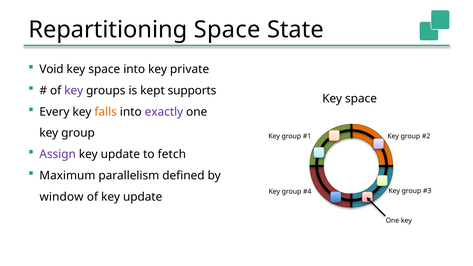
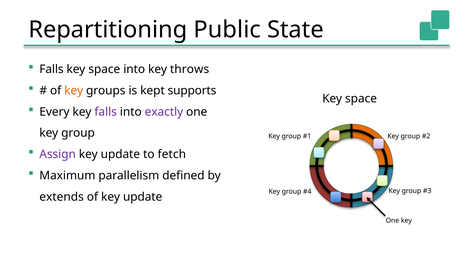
Repartitioning Space: Space -> Public (227, 30)
Void: Void -> Falls (51, 69)
private: private -> throws (190, 69)
key colour: purple -> orange (74, 91)
falls colour: orange -> purple (106, 112)
window: window -> extends (62, 197)
